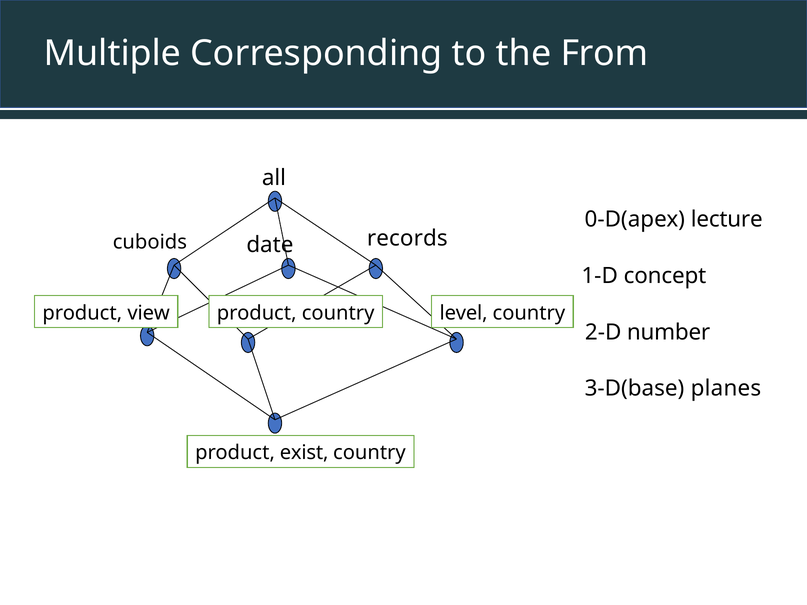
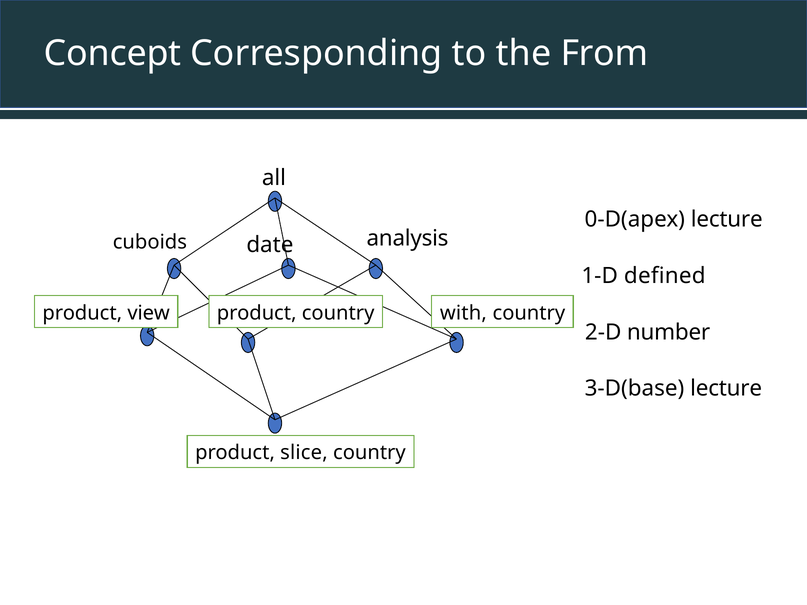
Multiple: Multiple -> Concept (113, 53)
records: records -> analysis (407, 238)
concept: concept -> defined (665, 276)
level: level -> with (463, 313)
3-D(base planes: planes -> lecture (726, 388)
exist: exist -> slice (304, 453)
